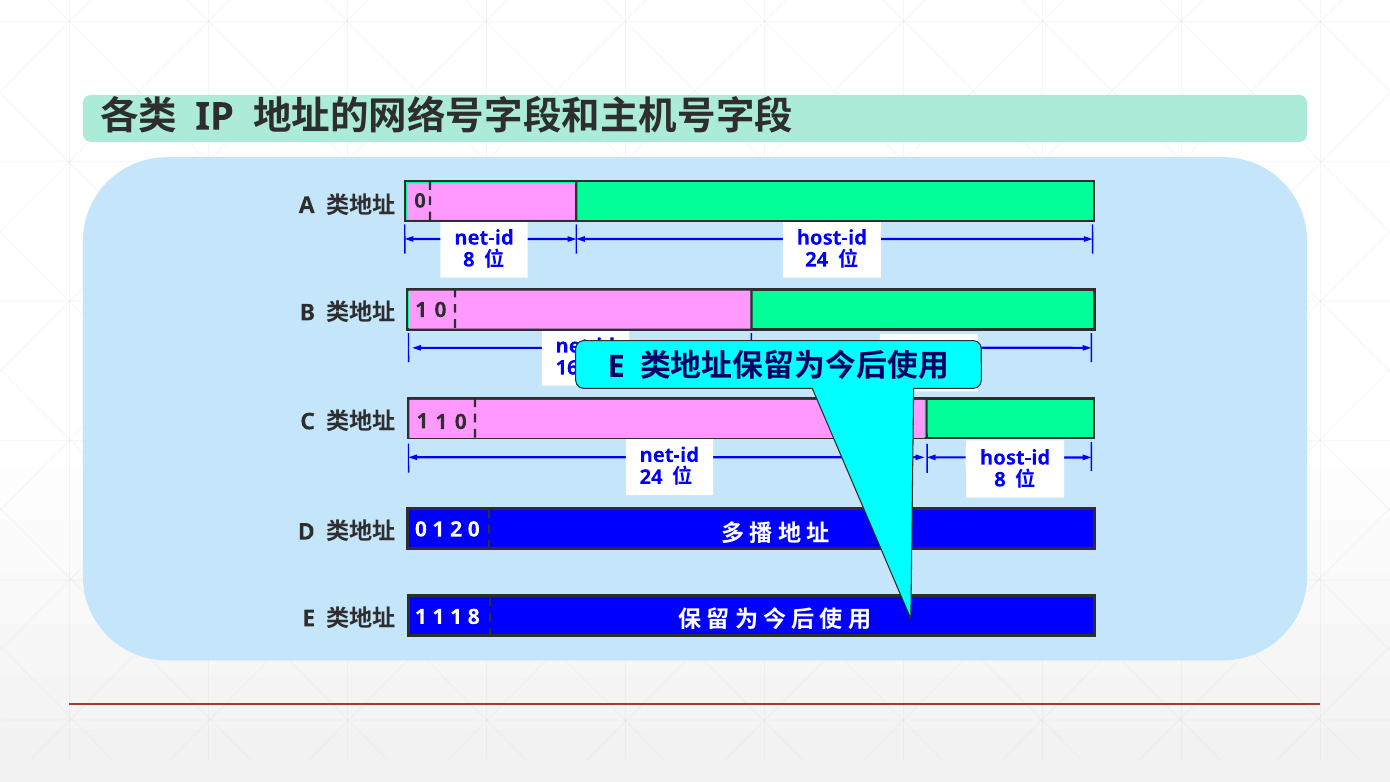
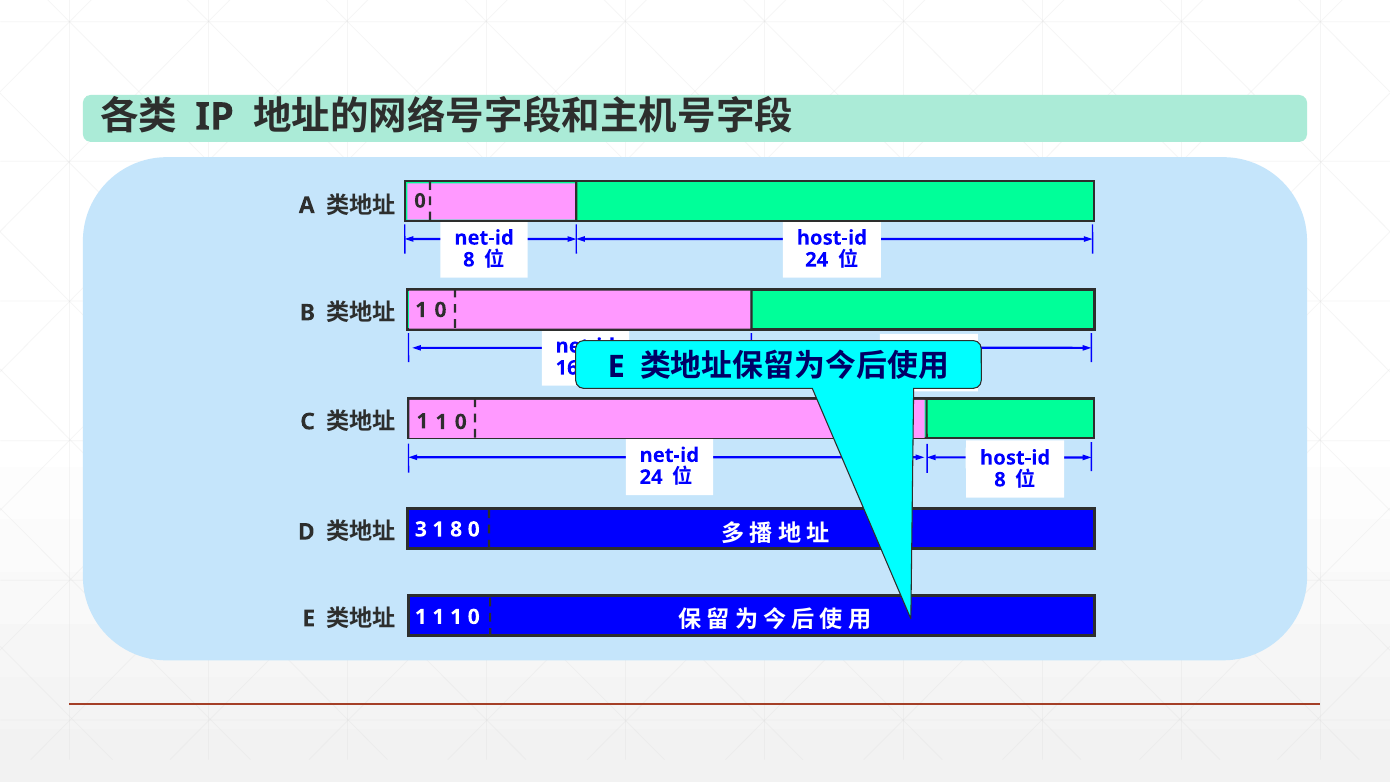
0: 0 -> 3 (421, 529)
1 2: 2 -> 8 (456, 529)
1 8: 8 -> 0 (474, 617)
